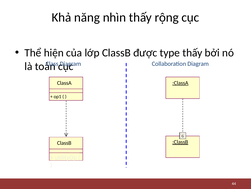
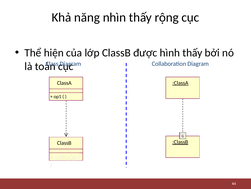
type: type -> hình (170, 53)
